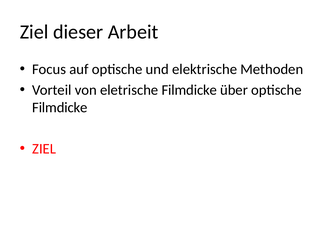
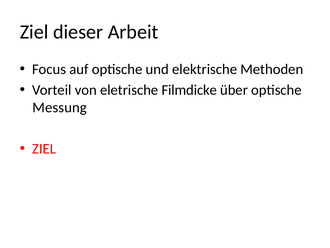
Filmdicke: Filmdicke -> Messung (60, 107)
